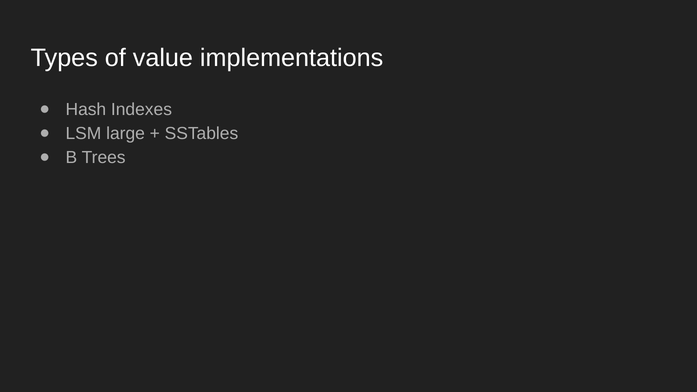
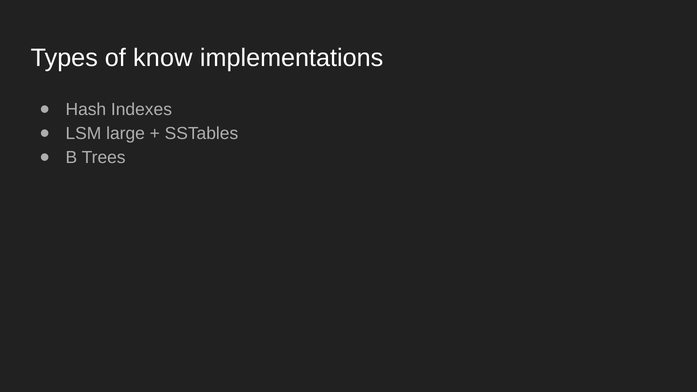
value: value -> know (163, 58)
